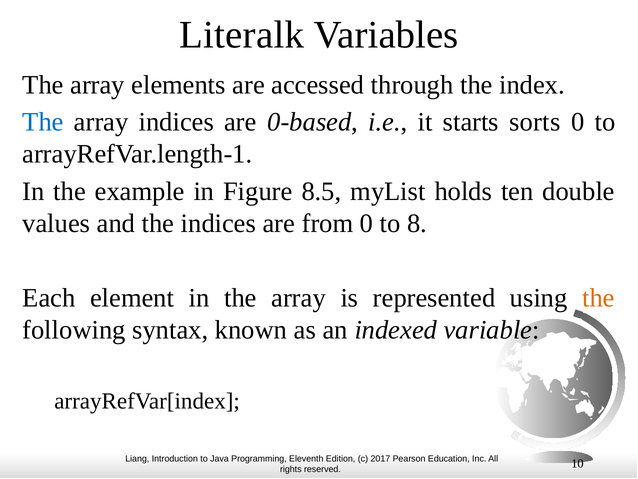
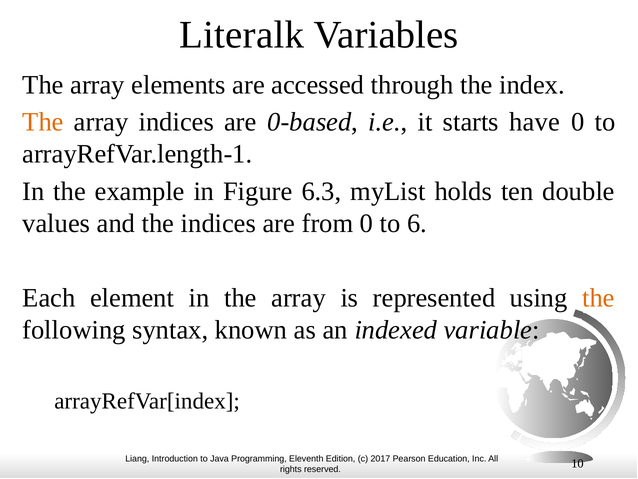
The colour: blue -> orange (43, 122)
sorts: sorts -> have (535, 122)
8.5: 8.5 -> 6.3 (322, 191)
8: 8 -> 6 (417, 223)
